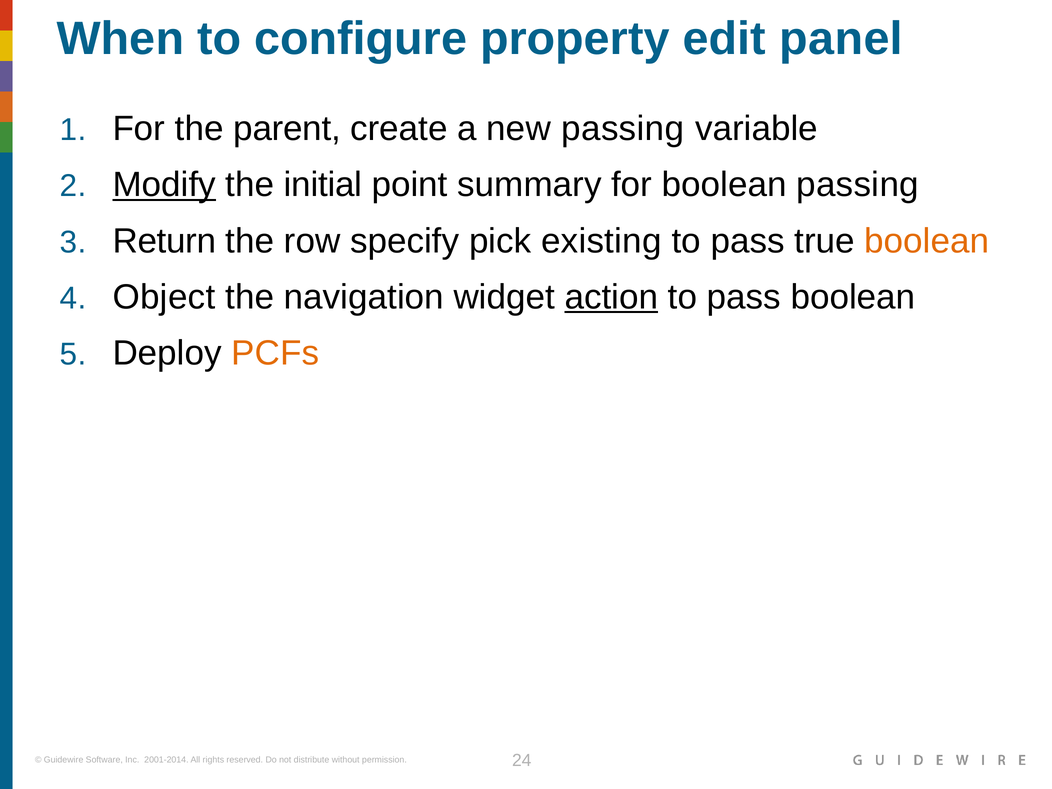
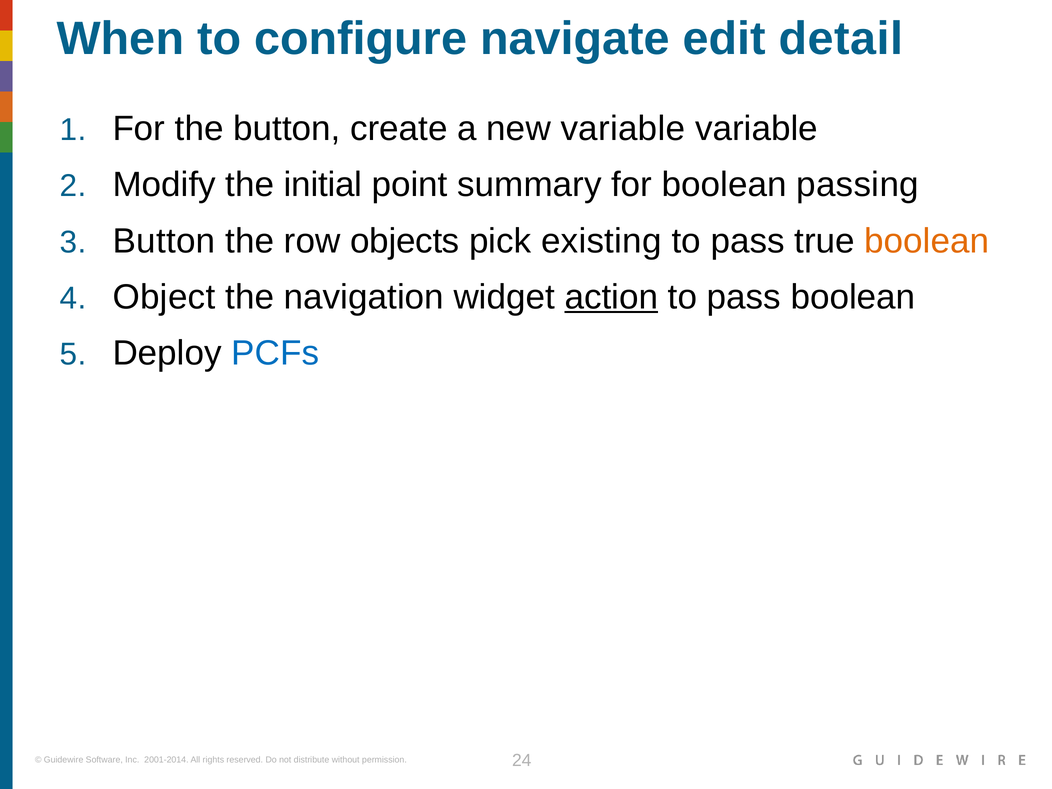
property: property -> navigate (575, 39)
panel: panel -> detail (841, 39)
the parent: parent -> button (287, 129)
new passing: passing -> variable (623, 129)
Modify underline: present -> none (164, 185)
Return: Return -> Button (164, 241)
specify: specify -> objects (405, 241)
PCFs colour: orange -> blue (275, 353)
